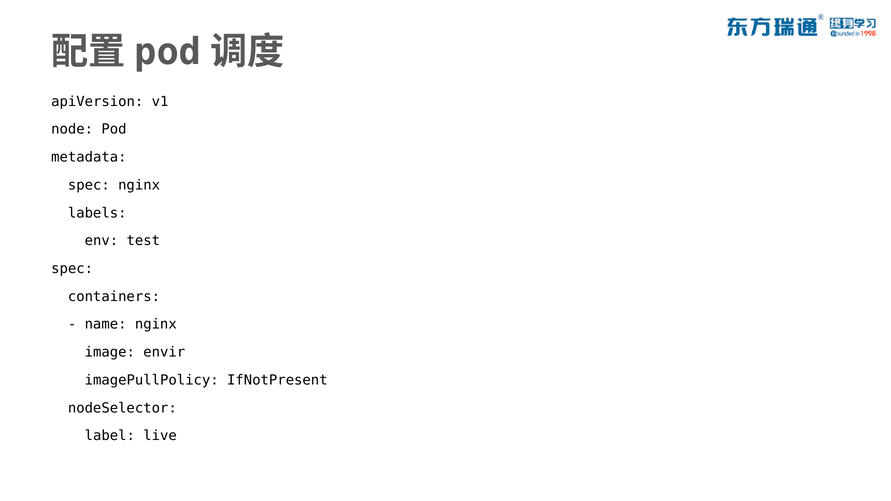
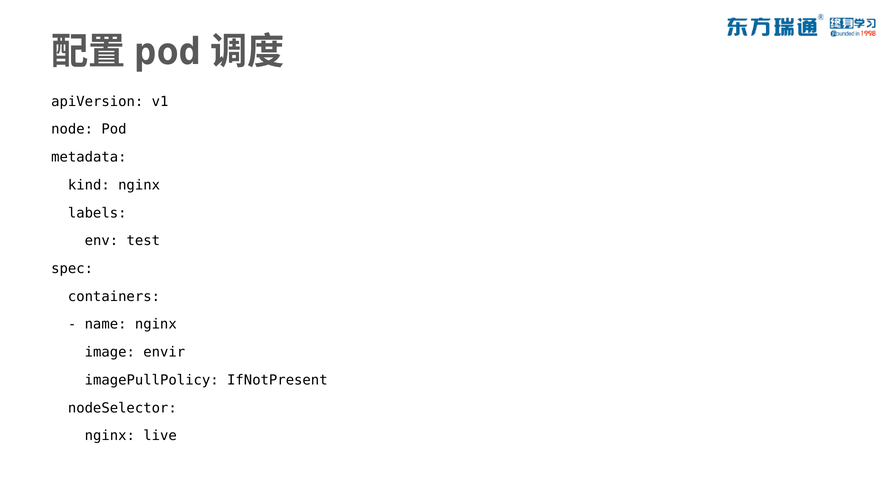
spec: spec -> kind (89, 185)
label: label -> nginx (110, 436)
